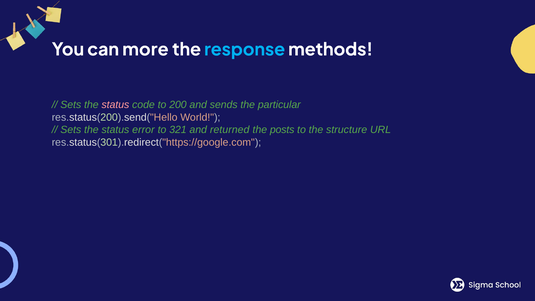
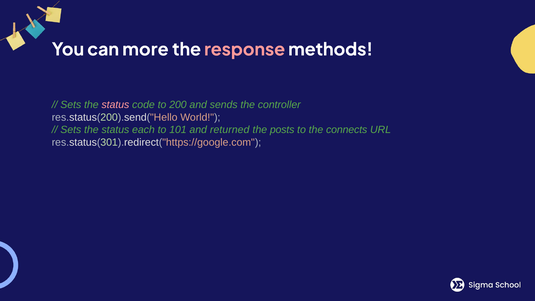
response colour: light blue -> pink (245, 50)
particular: particular -> controller (279, 105)
error: error -> each (143, 130)
321: 321 -> 101 (178, 130)
structure: structure -> connects (347, 130)
